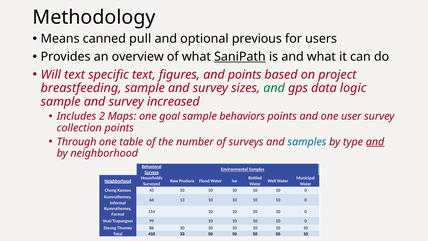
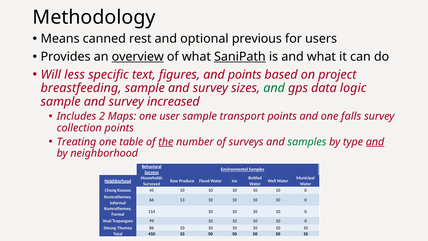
pull: pull -> rest (140, 39)
overview underline: none -> present (138, 57)
Will text: text -> less (75, 75)
goal: goal -> user (170, 116)
behaviors: behaviors -> transport (242, 116)
user: user -> falls (351, 116)
Through: Through -> Treating (77, 142)
the underline: none -> present (166, 142)
samples colour: blue -> green (307, 142)
